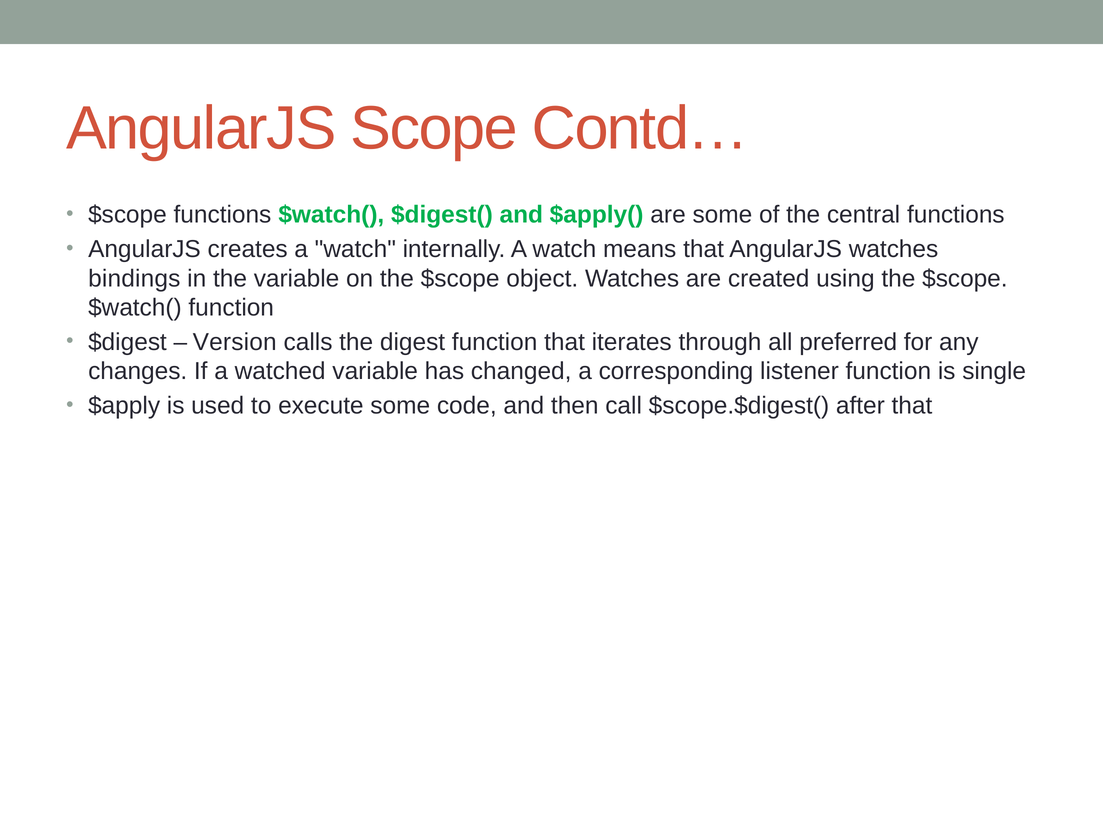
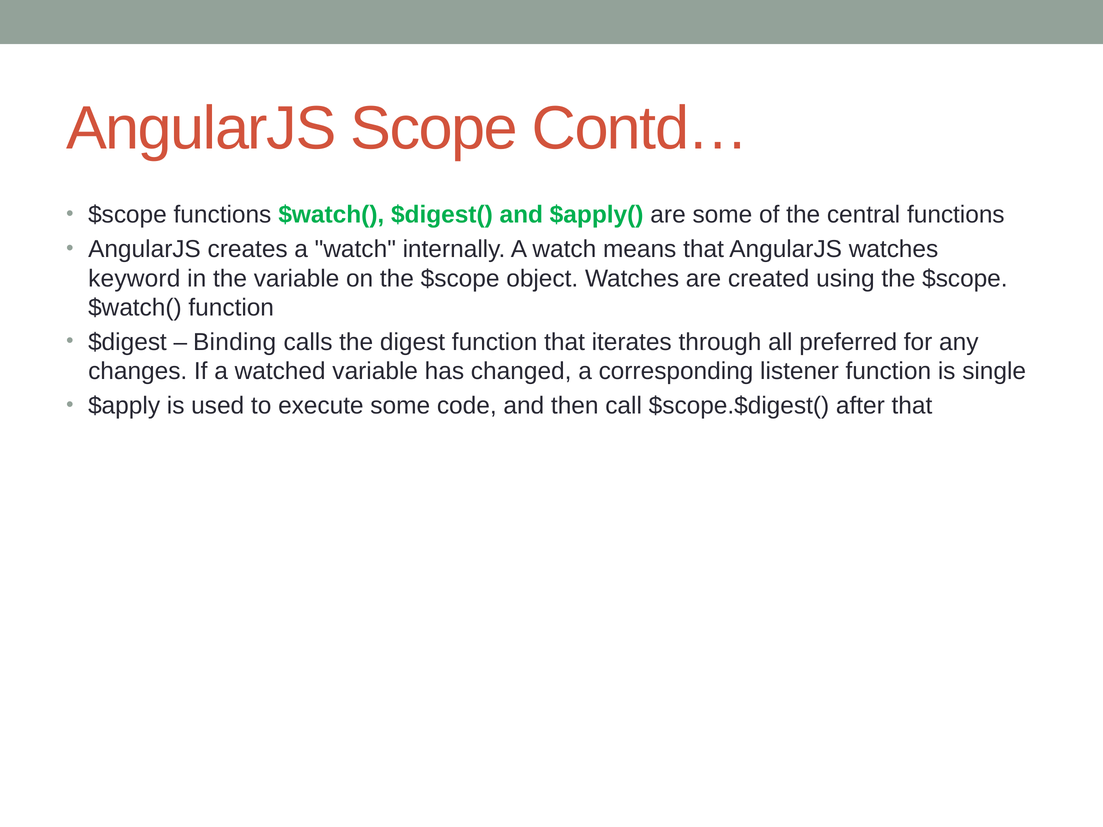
bindings: bindings -> keyword (134, 279)
Version: Version -> Binding (235, 342)
